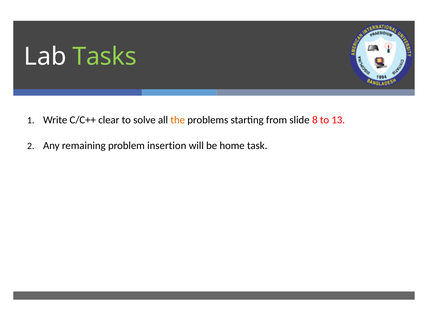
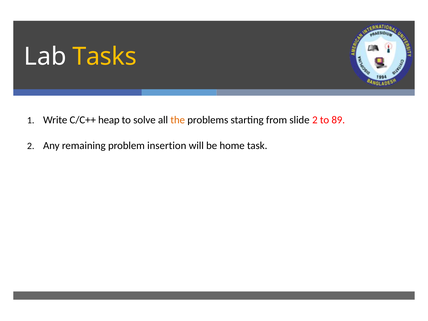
Tasks colour: light green -> yellow (105, 57)
clear: clear -> heap (109, 120)
slide 8: 8 -> 2 (315, 120)
13: 13 -> 89 (338, 120)
